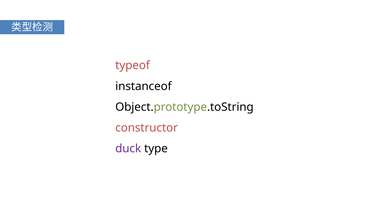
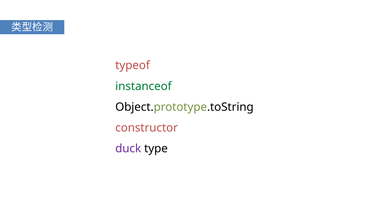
instanceof colour: black -> green (143, 86)
